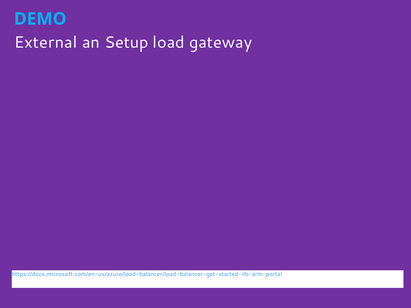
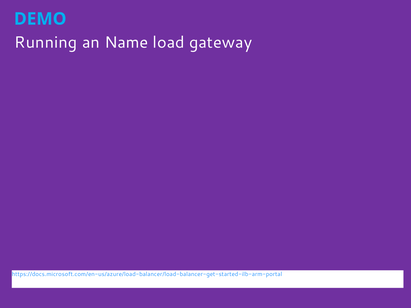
External: External -> Running (46, 43)
Setup: Setup -> Name (126, 43)
